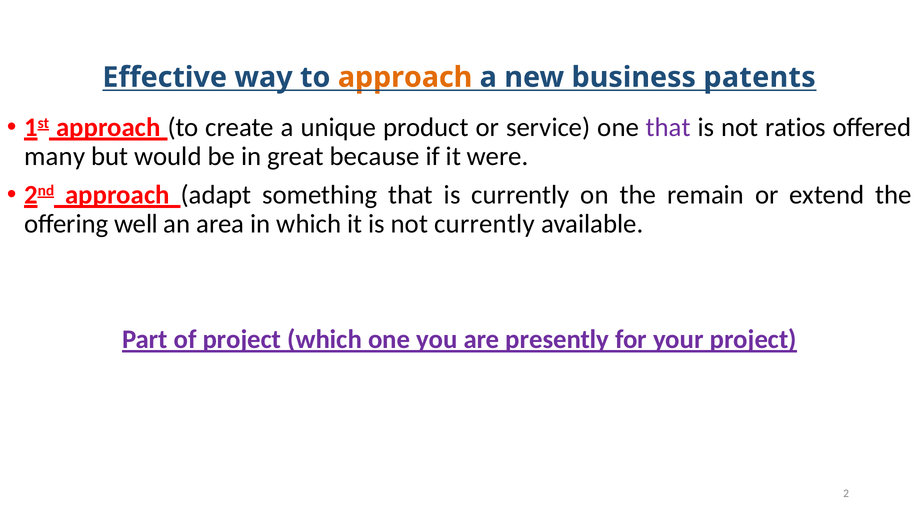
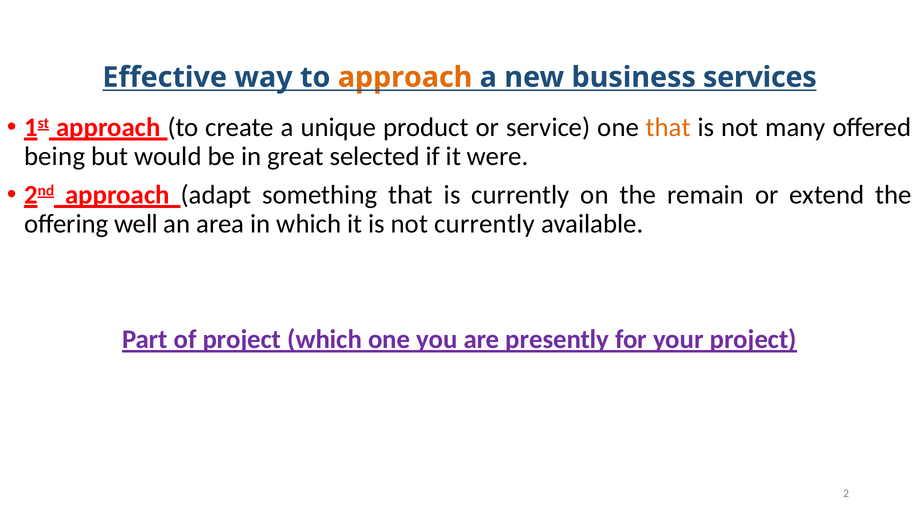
patents: patents -> services (760, 77)
that colour: purple -> orange (668, 127)
ratios: ratios -> many (795, 127)
many: many -> being (55, 156)
because: because -> selected (375, 156)
